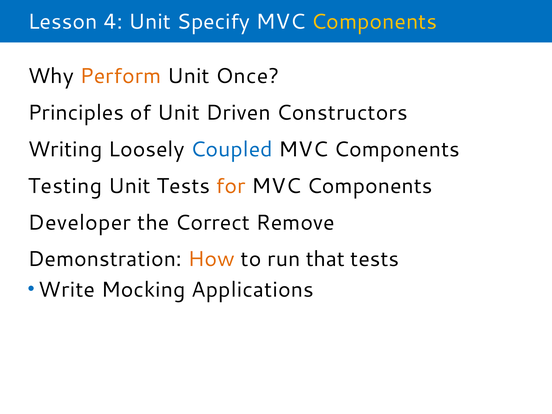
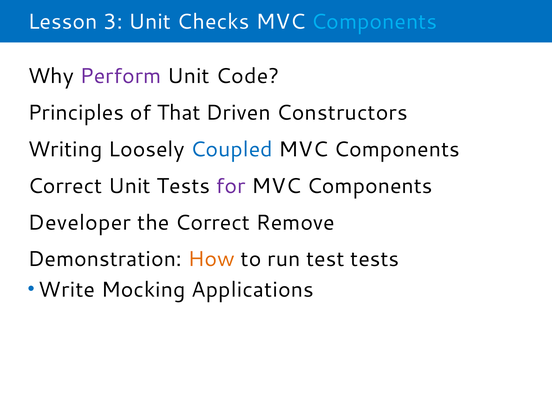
4: 4 -> 3 (113, 22)
Specify: Specify -> Checks (213, 22)
Components colour: yellow -> light blue (374, 22)
Perform colour: orange -> purple (121, 76)
Once: Once -> Code (248, 76)
of Unit: Unit -> That (179, 113)
Testing: Testing -> Correct (65, 186)
for colour: orange -> purple (231, 186)
that: that -> test (325, 259)
